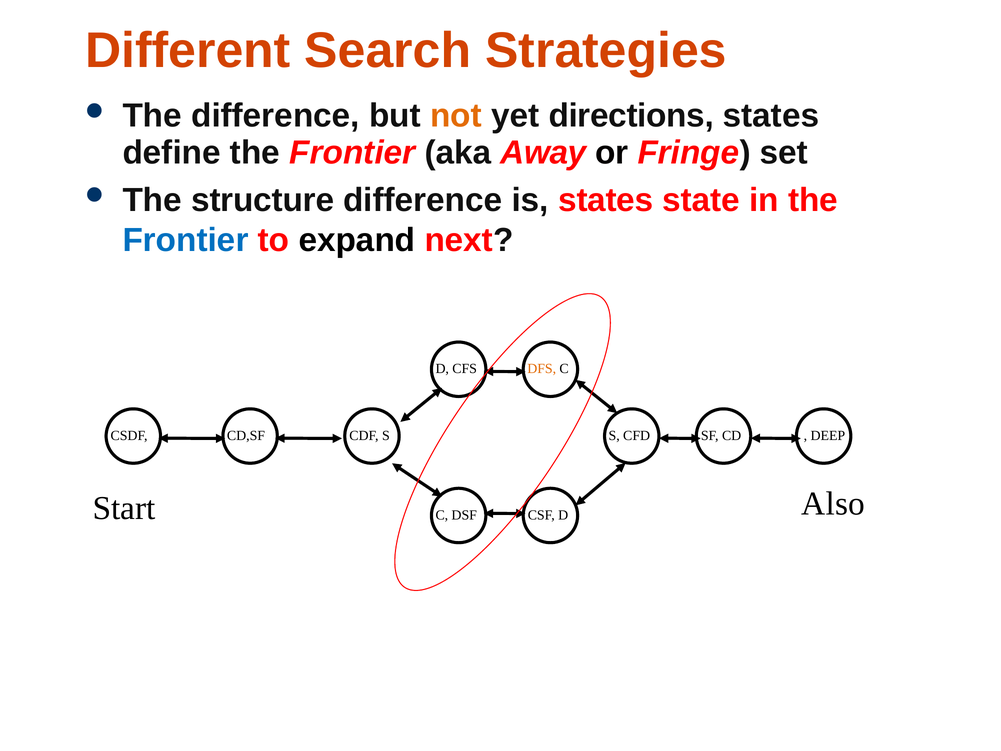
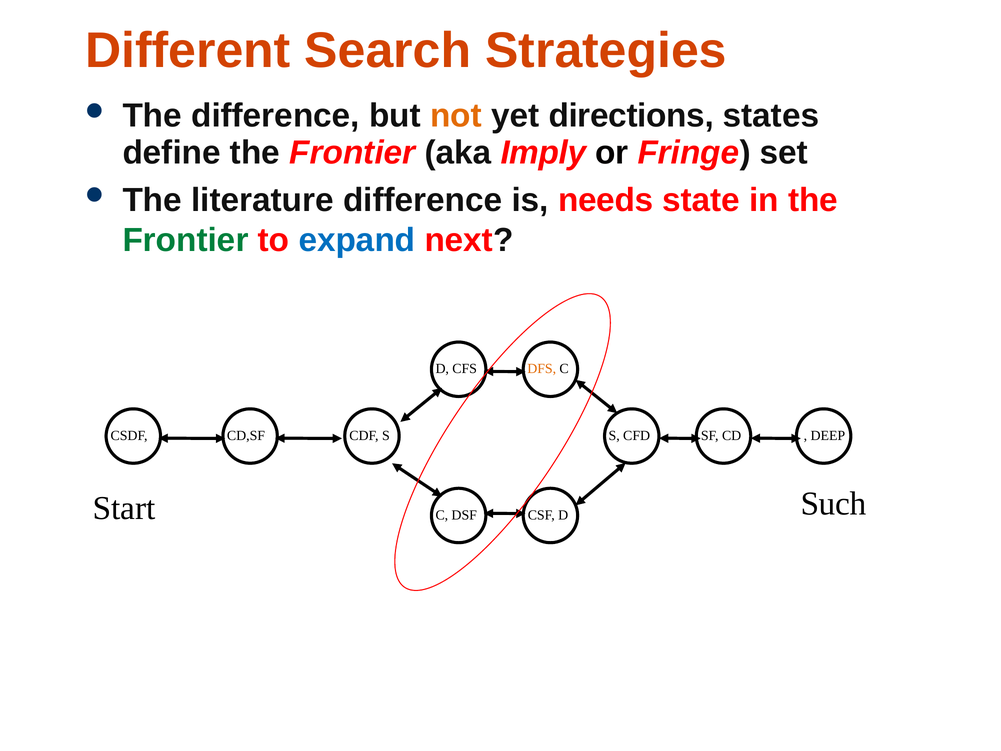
Away: Away -> Imply (543, 153)
structure: structure -> literature (263, 200)
is states: states -> needs (606, 200)
Frontier colour: blue -> green (186, 240)
expand colour: black -> blue (357, 240)
Also: Also -> Such (833, 504)
